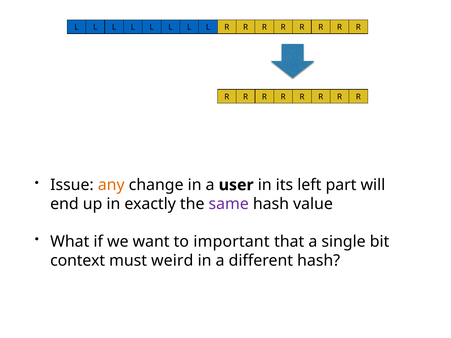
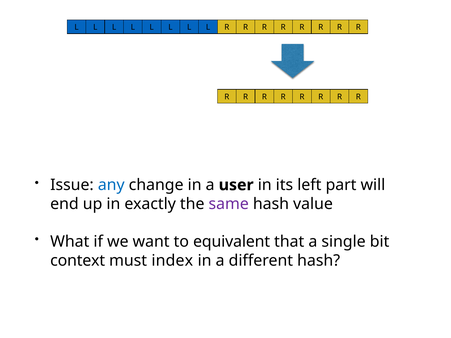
any colour: orange -> blue (111, 185)
important: important -> equivalent (232, 242)
weird: weird -> index (172, 261)
